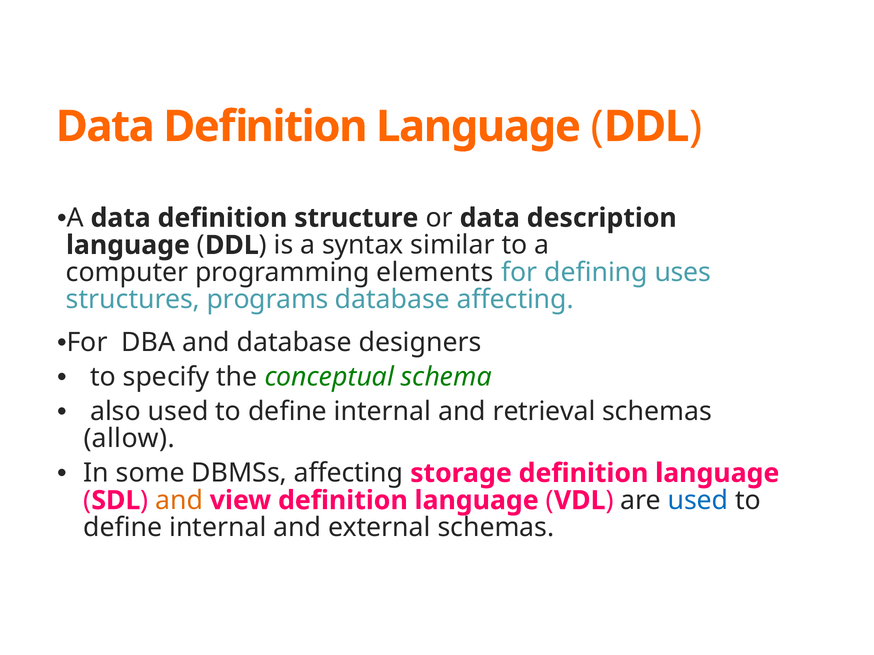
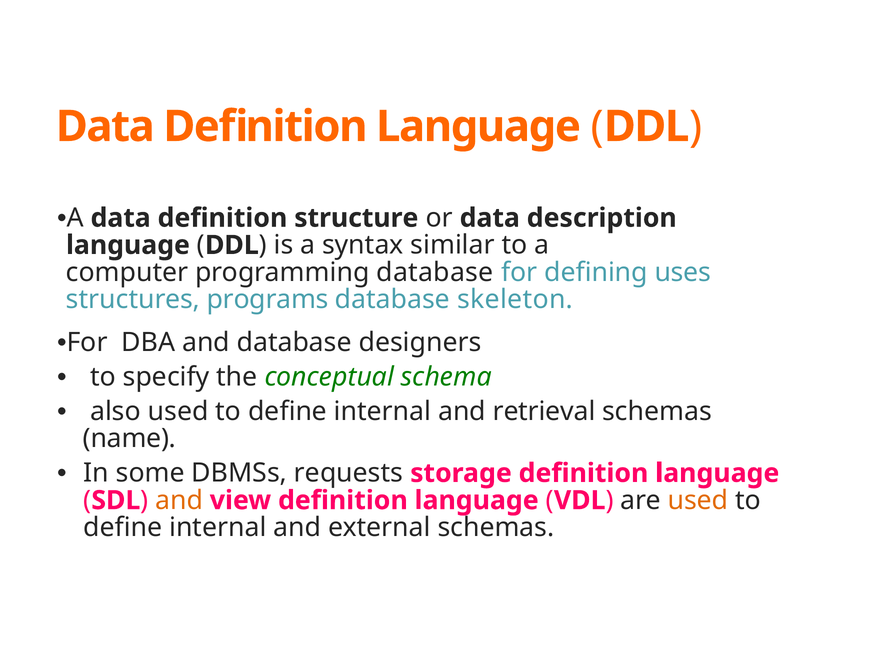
programming elements: elements -> database (435, 273)
database affecting: affecting -> skeleton (515, 300)
allow: allow -> name (129, 439)
DBMSs affecting: affecting -> requests (349, 474)
used colour: blue -> orange (698, 501)
